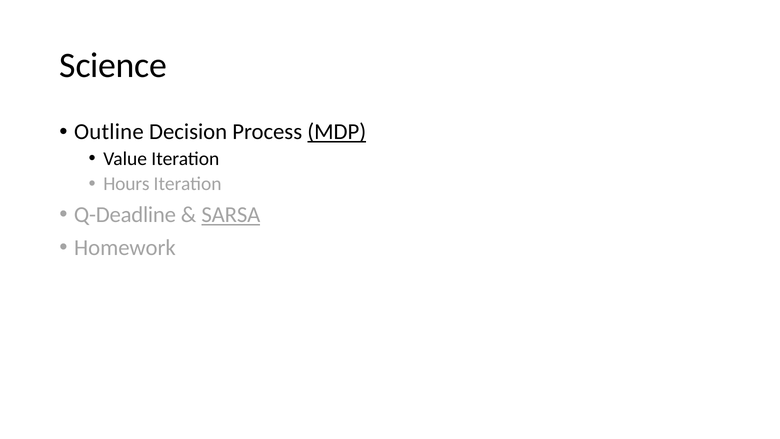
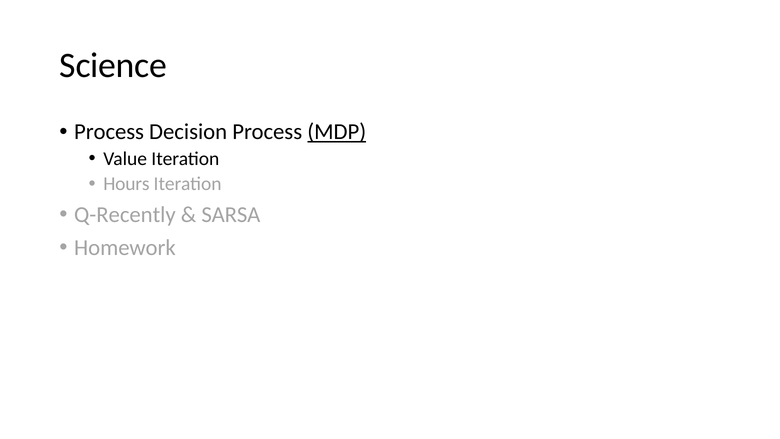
Outline: Outline -> Process (109, 132)
Q-Deadline: Q-Deadline -> Q-Recently (125, 215)
SARSA underline: present -> none (231, 215)
